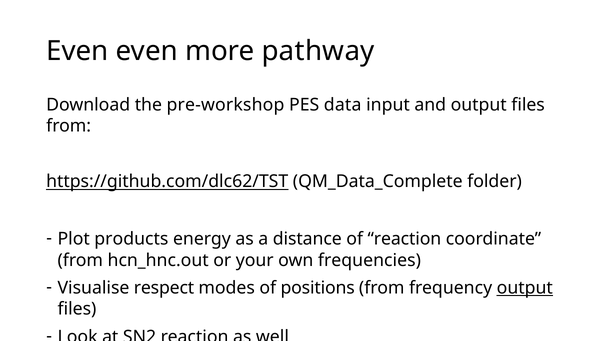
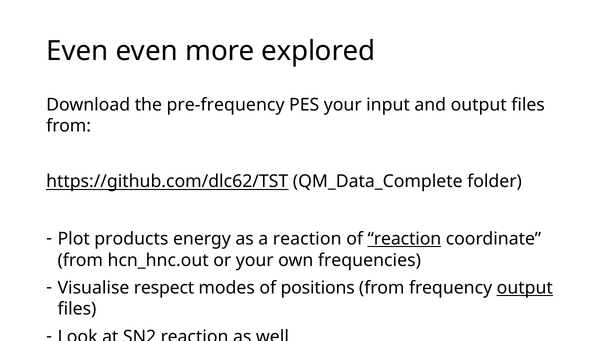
pathway: pathway -> explored (318, 51)
pre-workshop: pre-workshop -> pre-frequency (226, 105)
PES data: data -> your (343, 105)
a distance: distance -> reaction (307, 239)
reaction underline: none -> present (404, 239)
